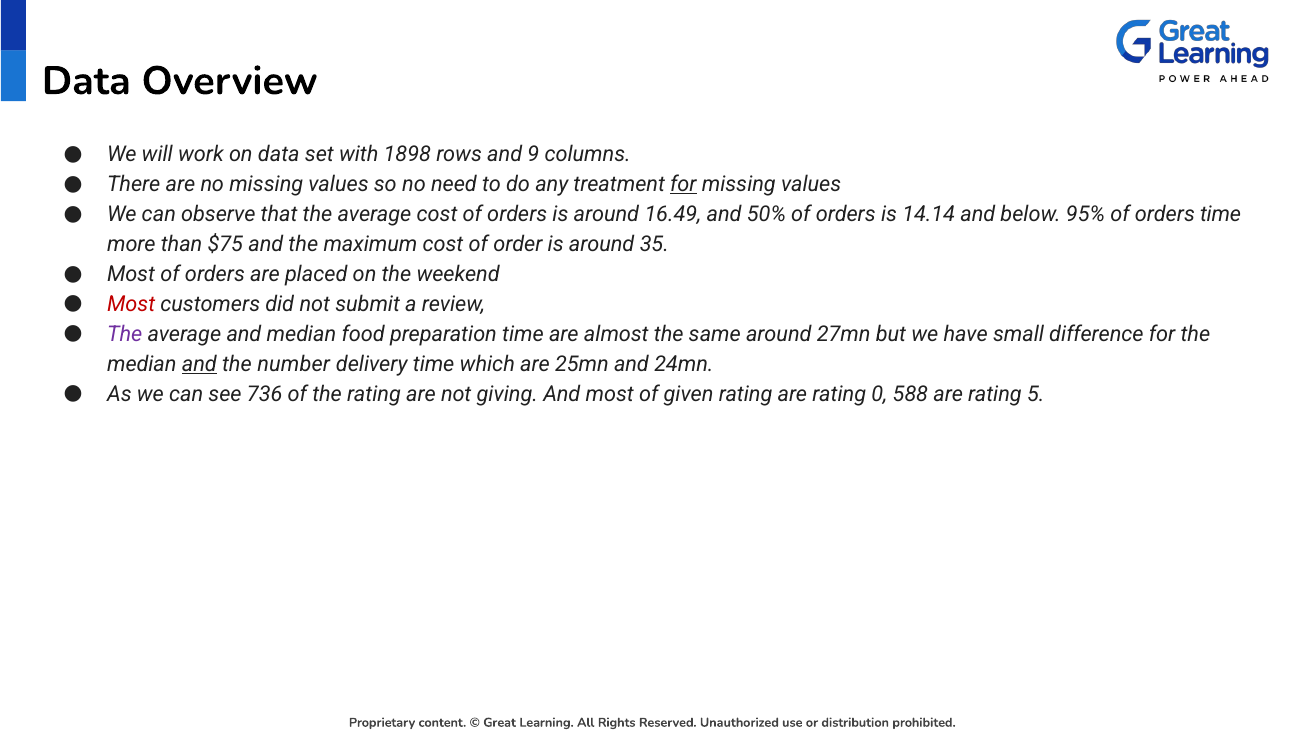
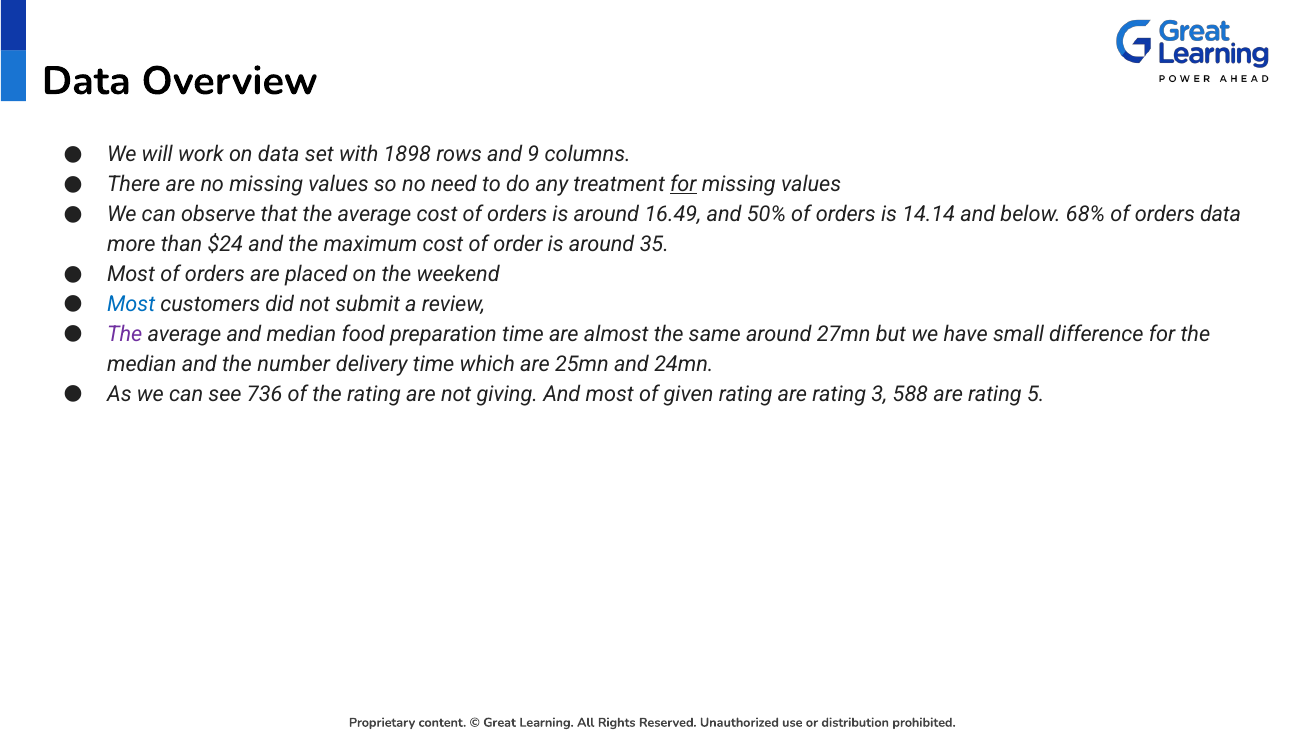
95%: 95% -> 68% (1085, 214)
orders time: time -> data (1221, 214)
$75: $75 -> $24 (225, 244)
Most colour: red -> blue (131, 304)
and underline: present -> none (199, 364)
0: 0 -> 3 (879, 394)
